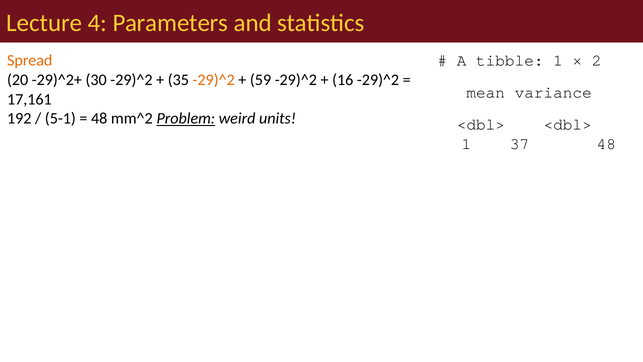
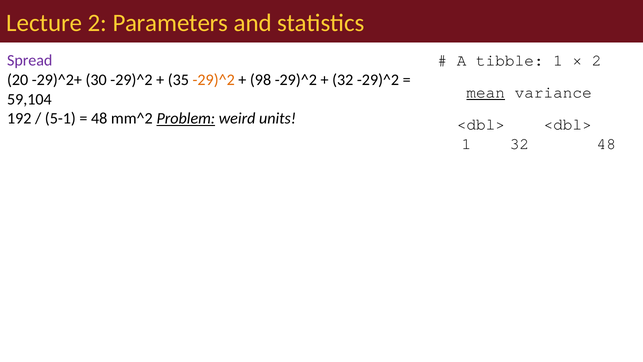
Lecture 4: 4 -> 2 (97, 23)
Spread colour: orange -> purple (30, 61)
59: 59 -> 98 (261, 80)
16: 16 -> 32 (343, 80)
mean underline: none -> present (486, 93)
17,161: 17,161 -> 59,104 (29, 99)
1 37: 37 -> 32 (519, 144)
